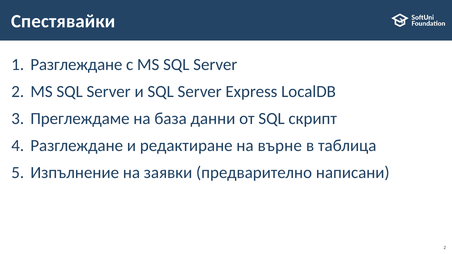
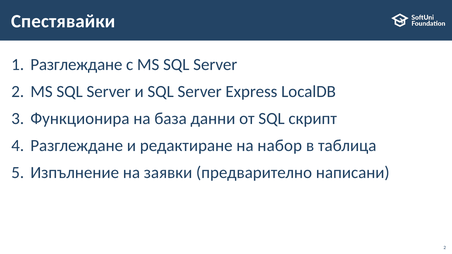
Преглеждаме: Преглеждаме -> Функционира (80, 119)
върне: върне -> набор (280, 146)
